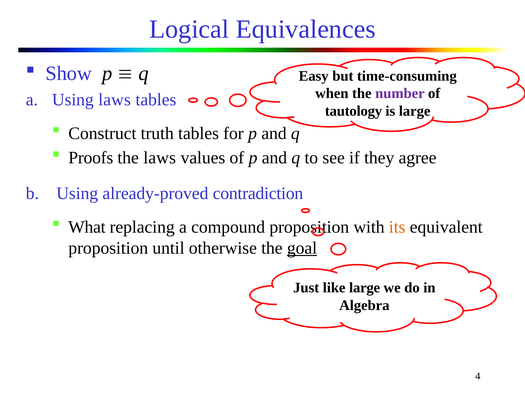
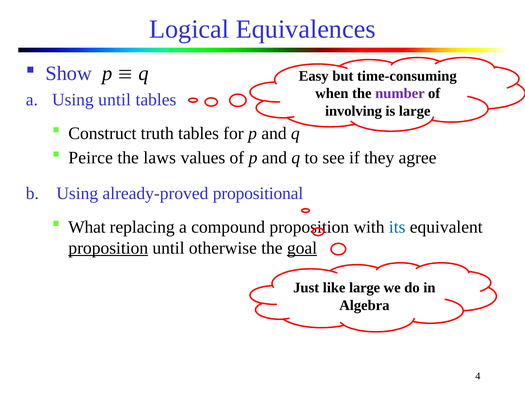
Using laws: laws -> until (115, 100)
tautology: tautology -> involving (353, 111)
Proofs: Proofs -> Peirce (91, 158)
contradiction: contradiction -> propositional (258, 194)
its colour: orange -> blue (397, 227)
proposition underline: none -> present (108, 248)
